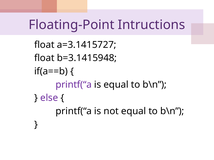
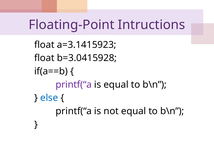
a=3.1415727: a=3.1415727 -> a=3.1415923 (87, 45)
b=3.1415948: b=3.1415948 -> b=3.0415928 (87, 58)
else colour: purple -> blue (49, 98)
